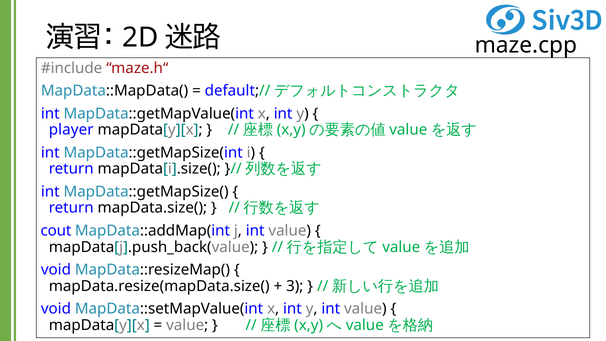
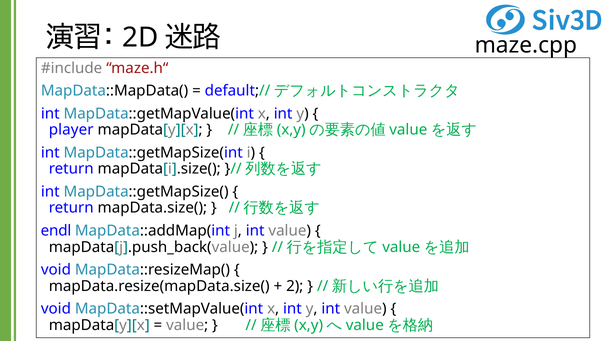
cout: cout -> endl (56, 231)
3: 3 -> 2 (295, 286)
